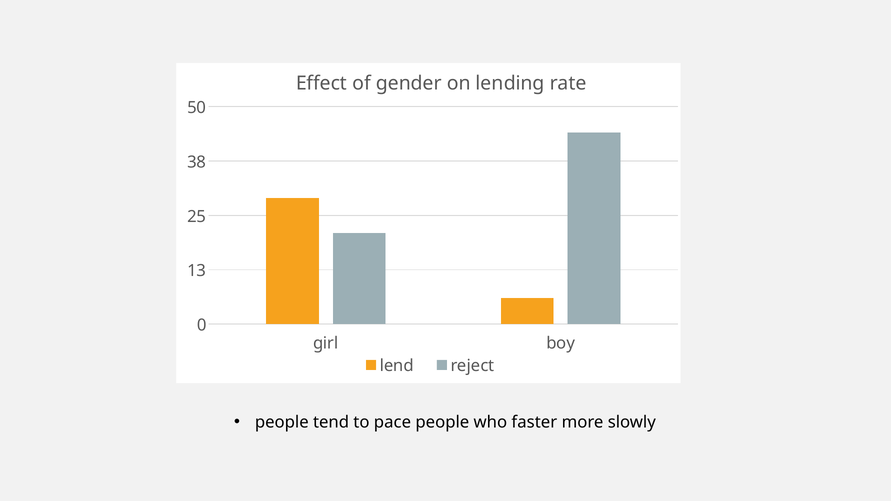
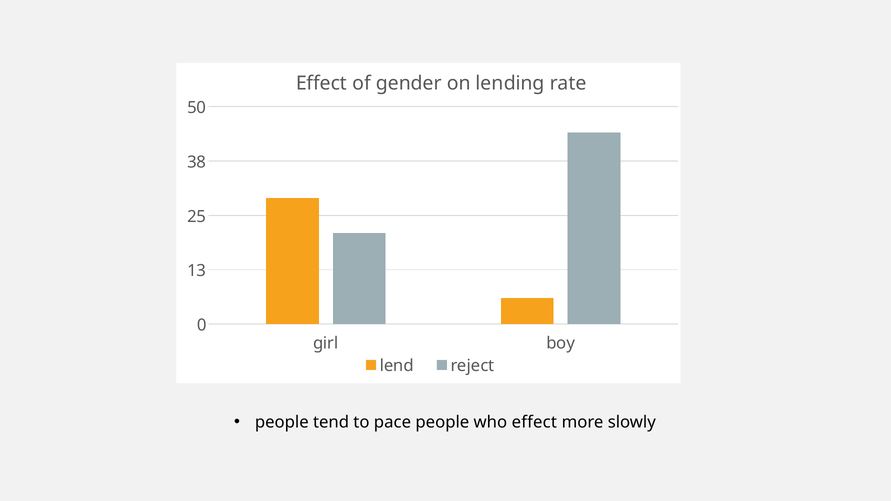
who faster: faster -> effect (534, 422)
